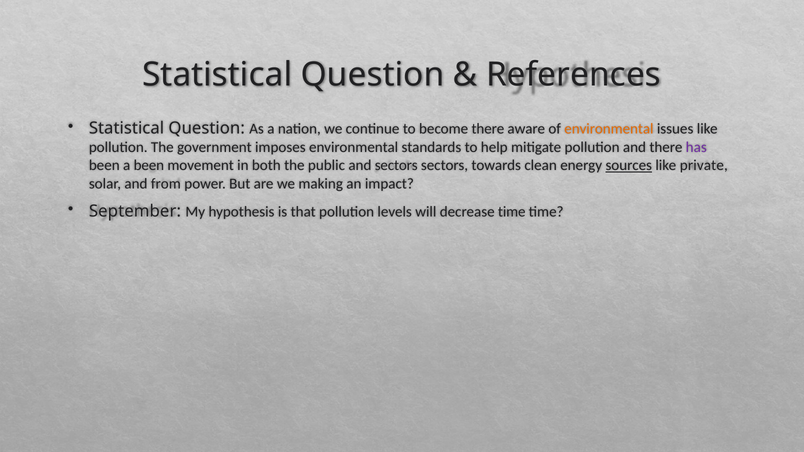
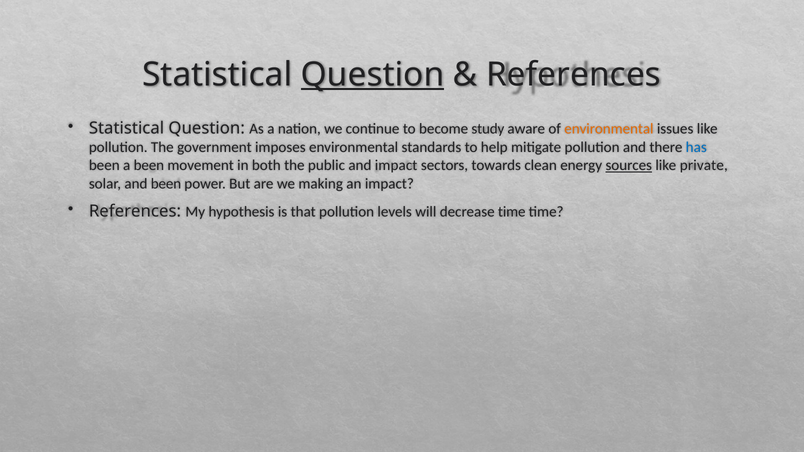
Question underline: none -> present (373, 75)
become there: there -> study (488, 129)
has colour: purple -> blue (696, 147)
and sectors: sectors -> impact (396, 166)
and from: from -> been (166, 184)
September: September -> References (135, 211)
